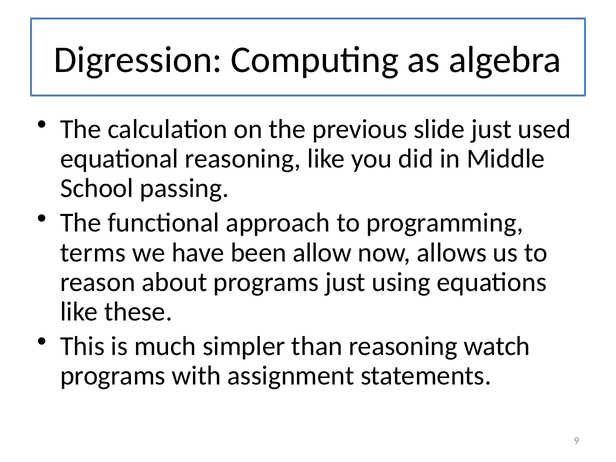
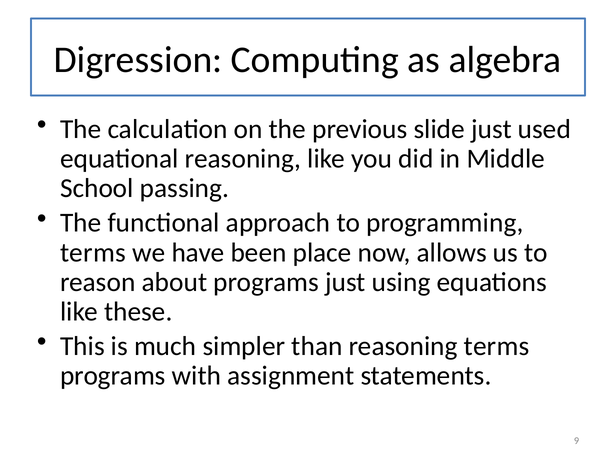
allow: allow -> place (322, 252)
reasoning watch: watch -> terms (497, 346)
